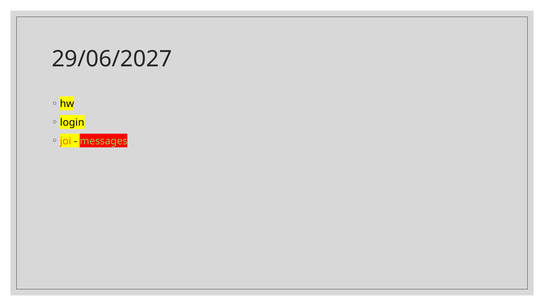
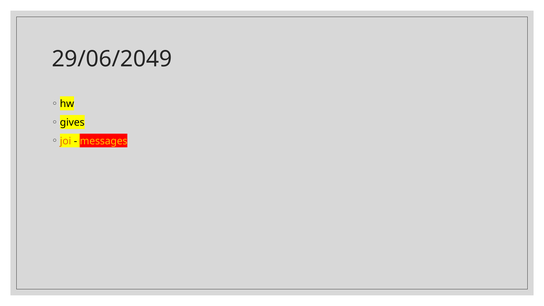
29/06/2027: 29/06/2027 -> 29/06/2049 (112, 59)
login: login -> gives (72, 123)
messages colour: light green -> yellow (104, 141)
